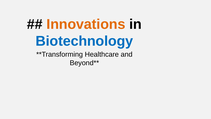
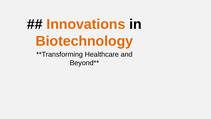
Biotechnology colour: blue -> orange (84, 41)
